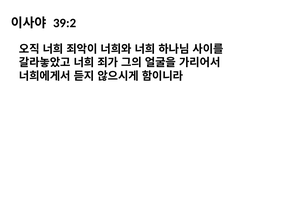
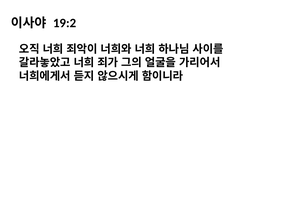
39:2: 39:2 -> 19:2 (65, 23)
